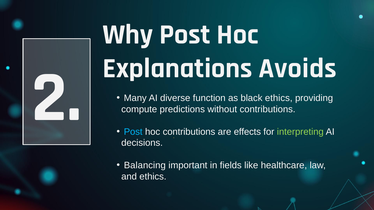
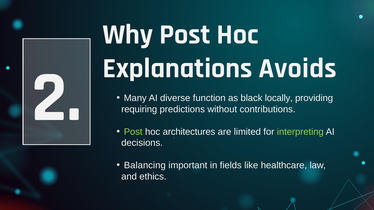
black ethics: ethics -> locally (279, 98)
compute: compute -> requiring (139, 109)
Post colour: light blue -> light green (133, 132)
hoc contributions: contributions -> architectures (189, 132)
effects: effects -> limited (247, 132)
